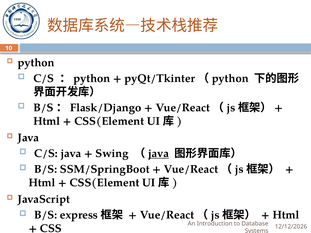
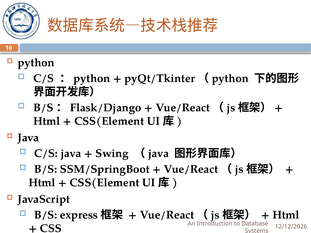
java underline: present -> none (159, 154)
